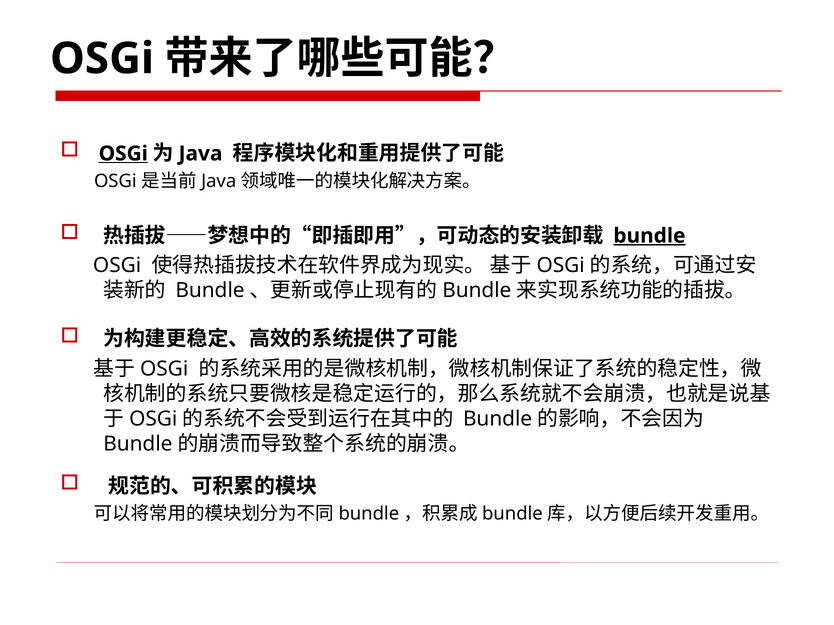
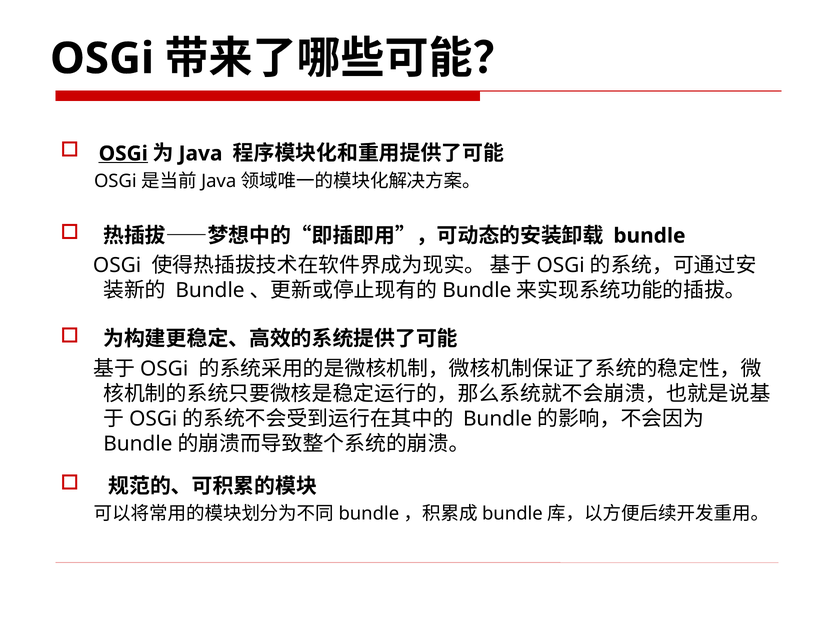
bundle underline: present -> none (649, 236)
